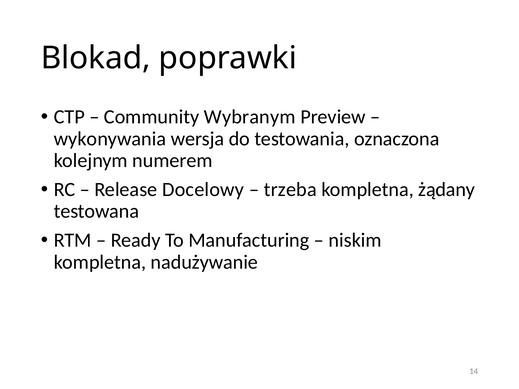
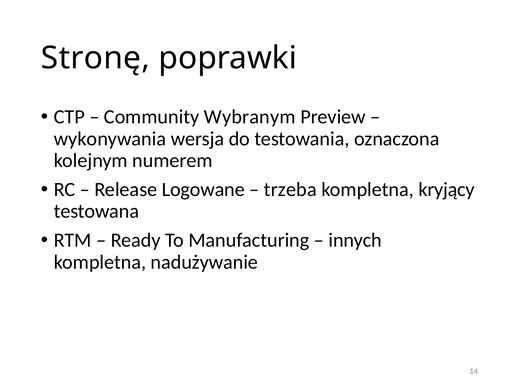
Blokad: Blokad -> Stronę (95, 58)
Docelowy: Docelowy -> Logowane (203, 190)
żądany: żądany -> kryjący (447, 190)
niskim: niskim -> innych (355, 240)
